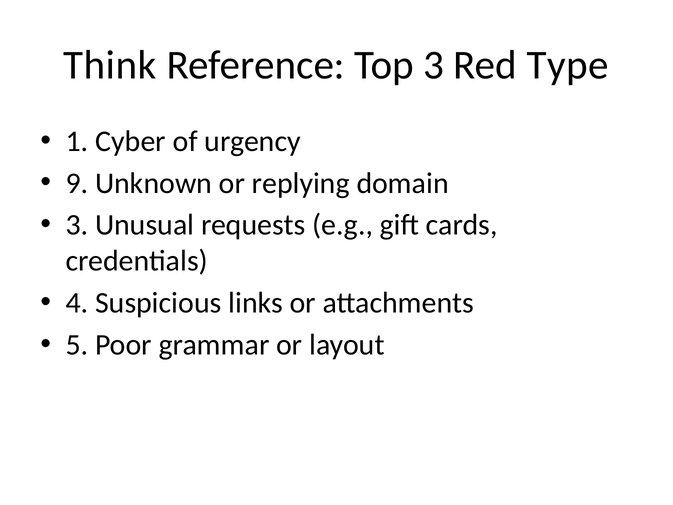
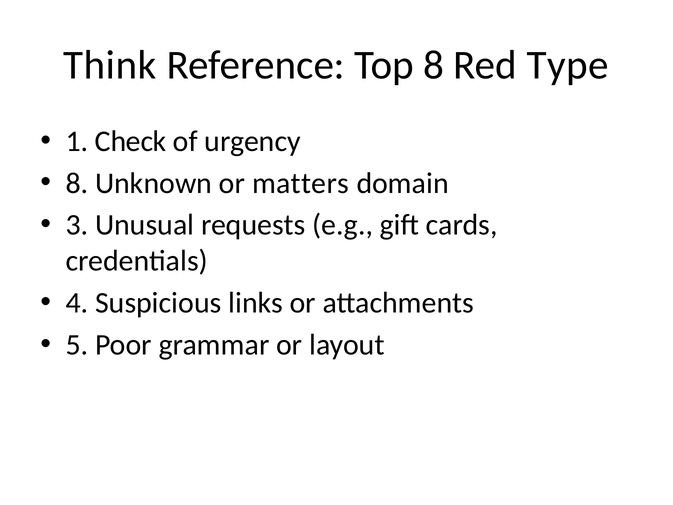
Top 3: 3 -> 8 (434, 65)
Cyber: Cyber -> Check (131, 141)
9: 9 -> 8 (77, 183)
replying: replying -> matters (301, 183)
